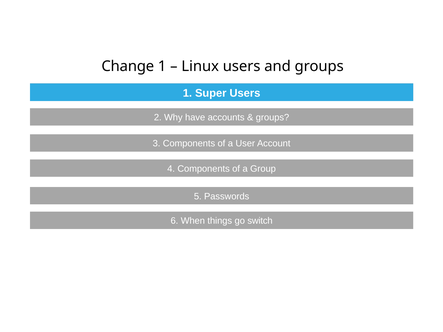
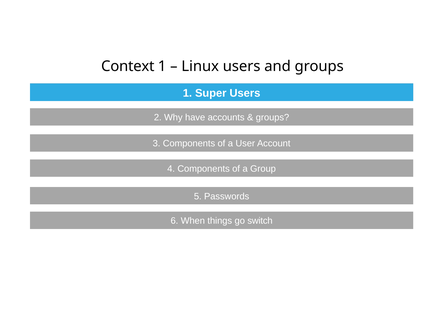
Change: Change -> Context (128, 66)
